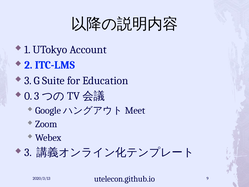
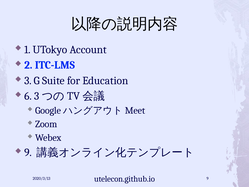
0: 0 -> 6 (28, 96)
3: 3 -> 9 (28, 152)
